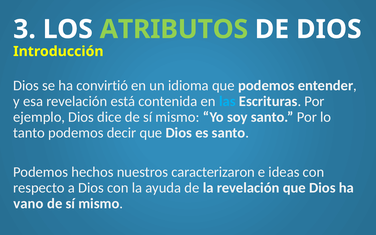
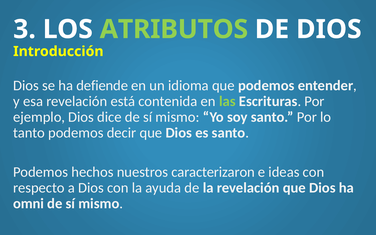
convirtió: convirtió -> defiende (102, 85)
las colour: light blue -> light green (227, 101)
vano: vano -> omni (29, 204)
